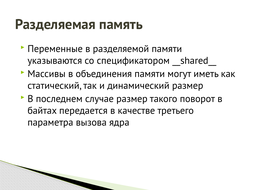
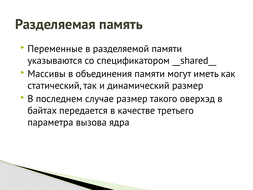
поворот: поворот -> оверхэд (197, 99)
